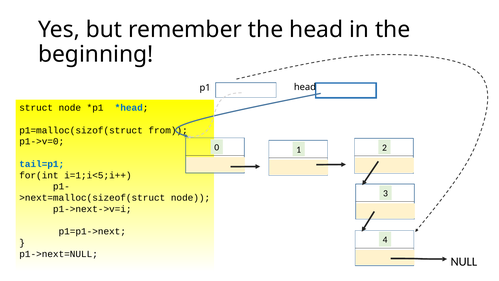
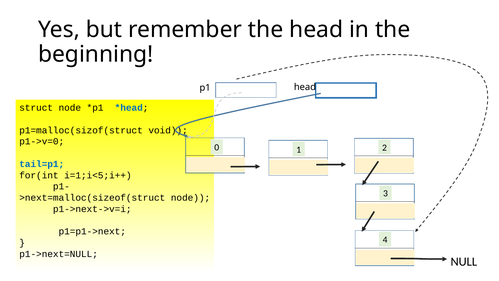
from: from -> void (168, 130)
